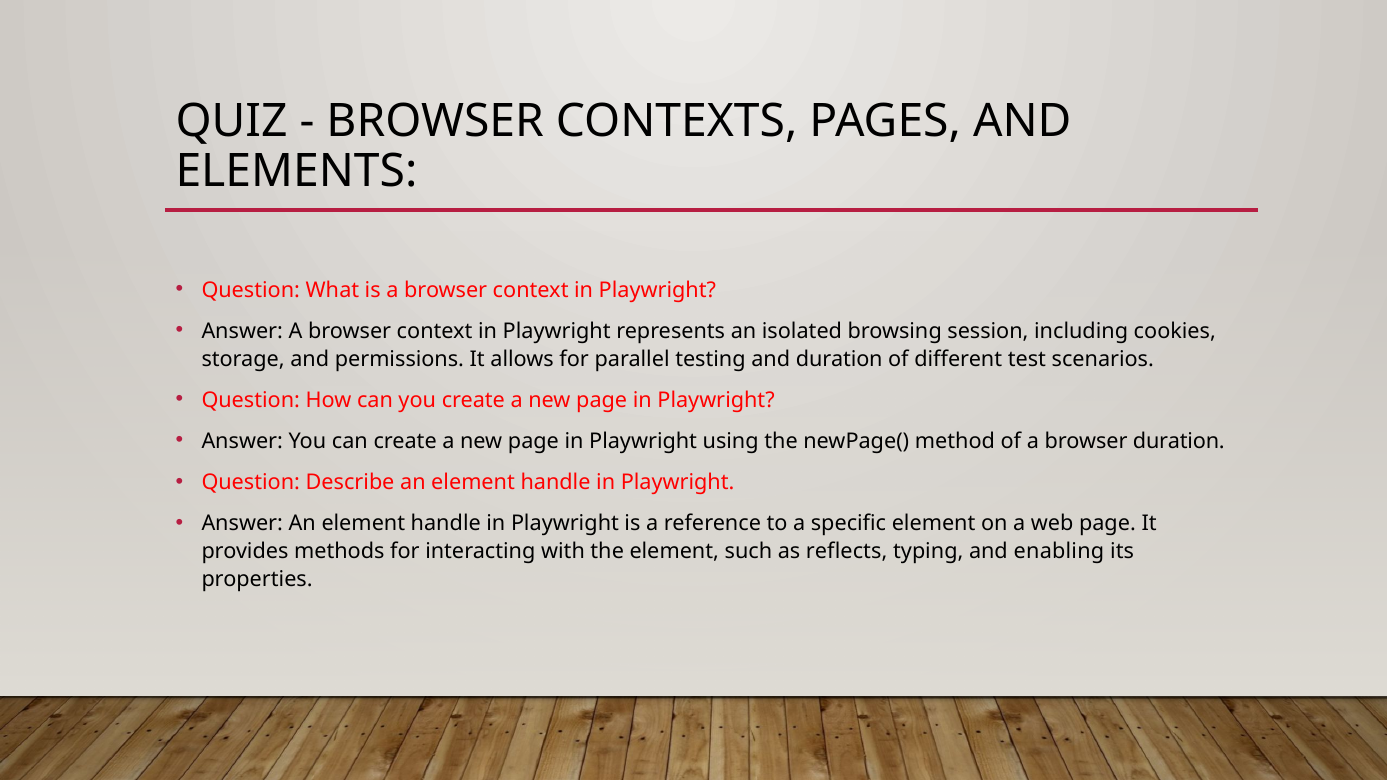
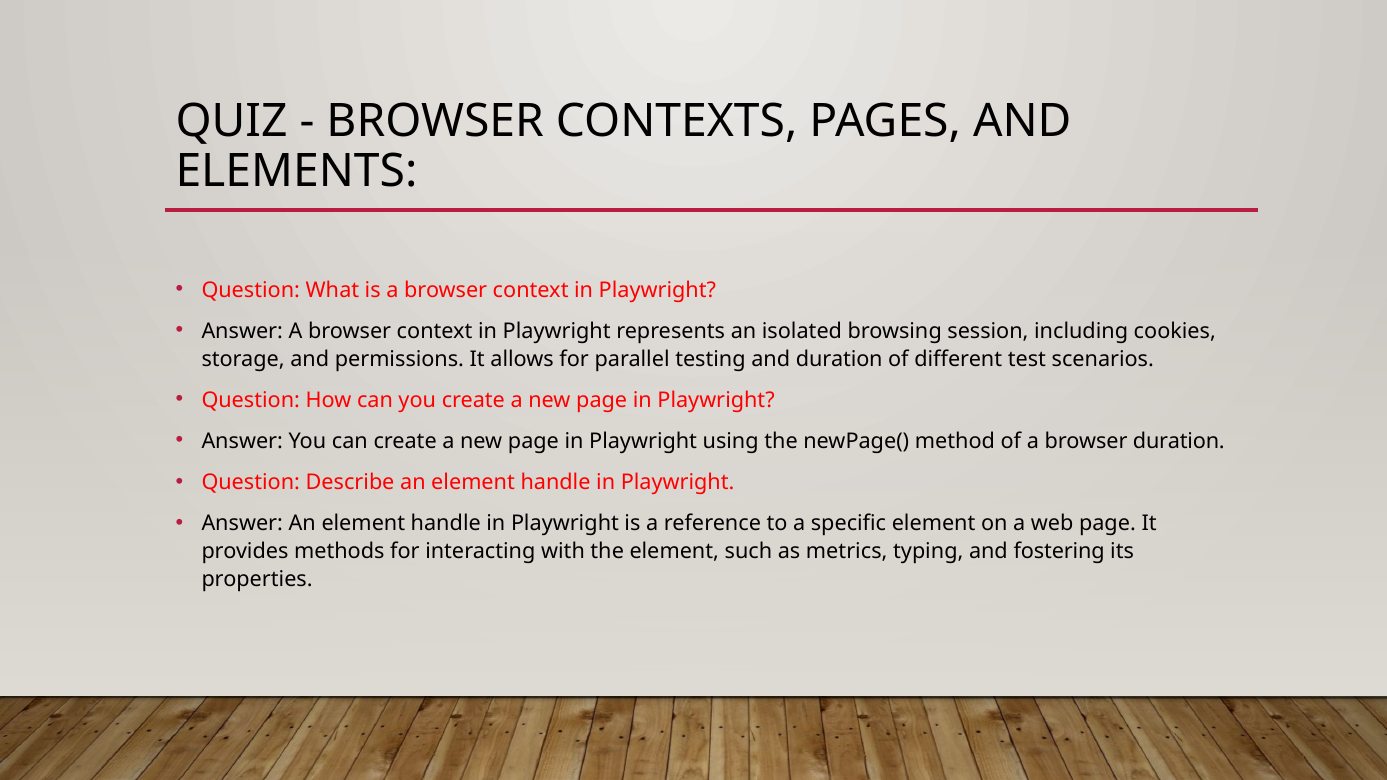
reflects: reflects -> metrics (847, 551)
enabling: enabling -> fostering (1059, 551)
